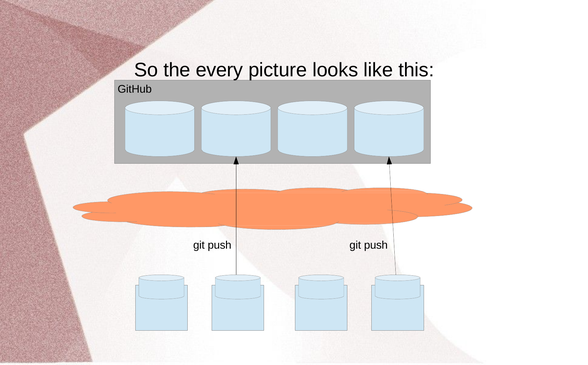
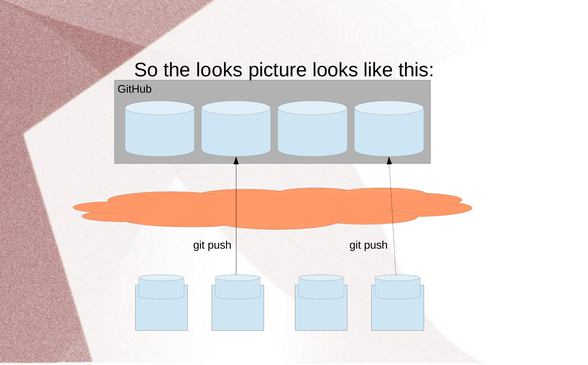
the every: every -> looks (219, 70)
